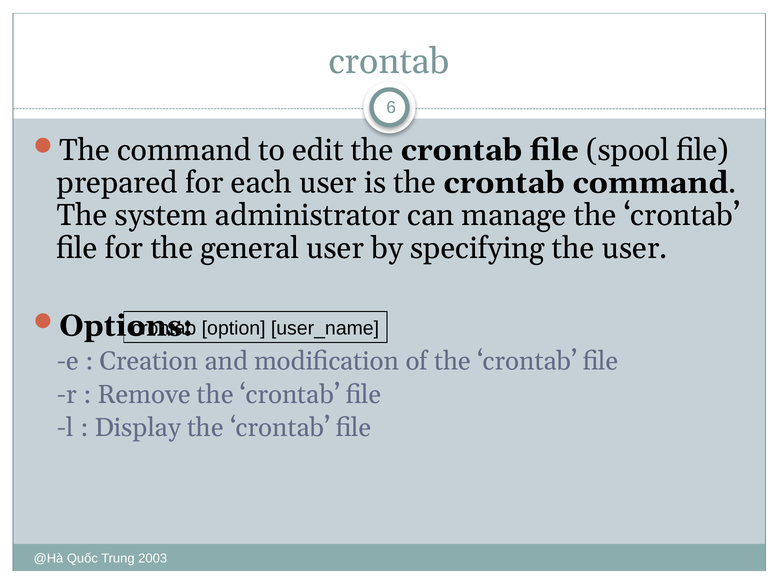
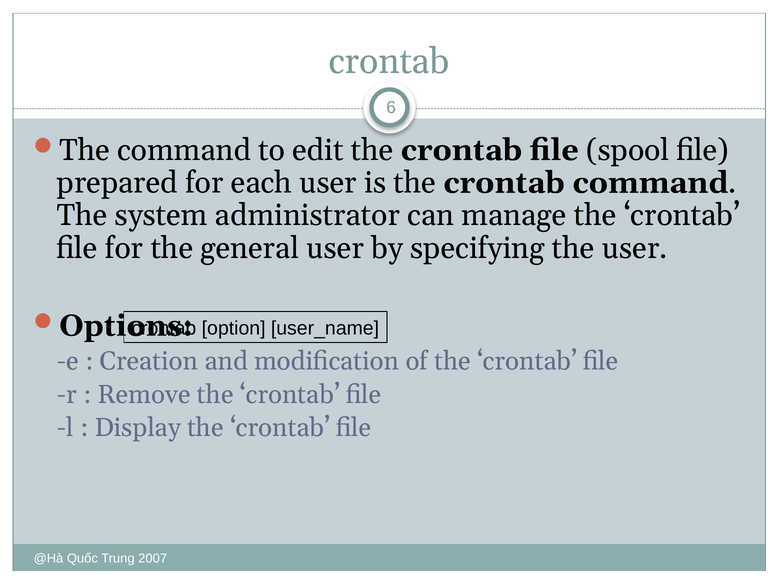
2003: 2003 -> 2007 (153, 559)
